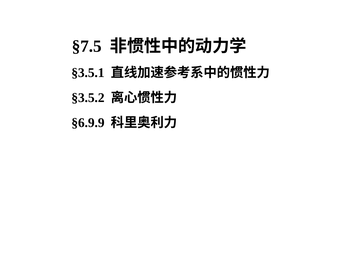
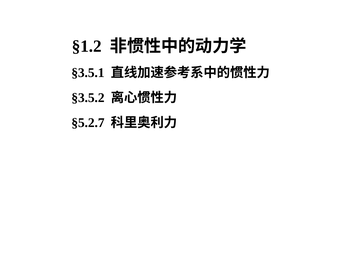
§7.5: §7.5 -> §1.2 (87, 46)
§6.9.9: §6.9.9 -> §5.2.7 (88, 123)
